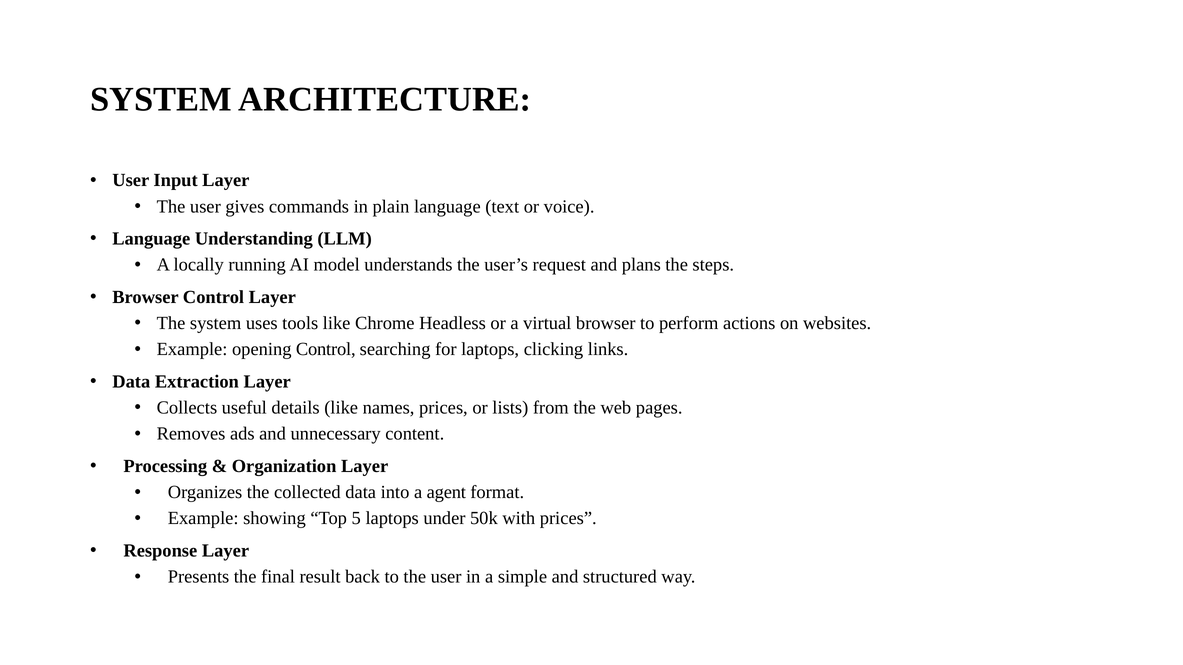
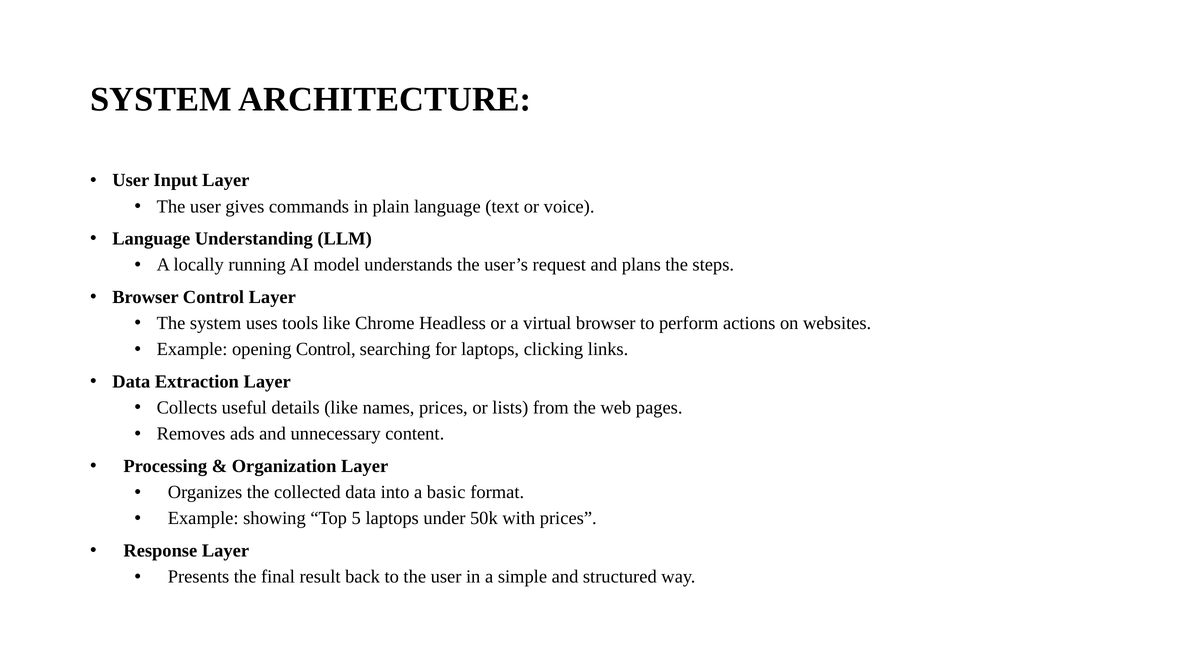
agent: agent -> basic (446, 493)
